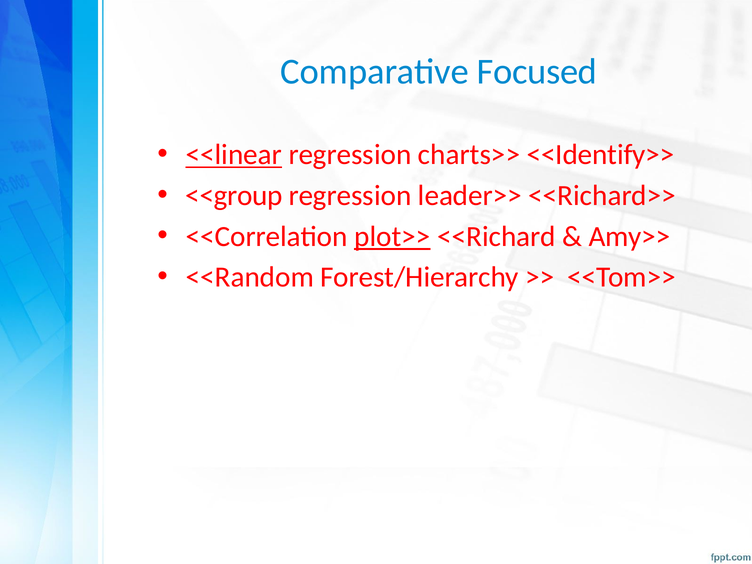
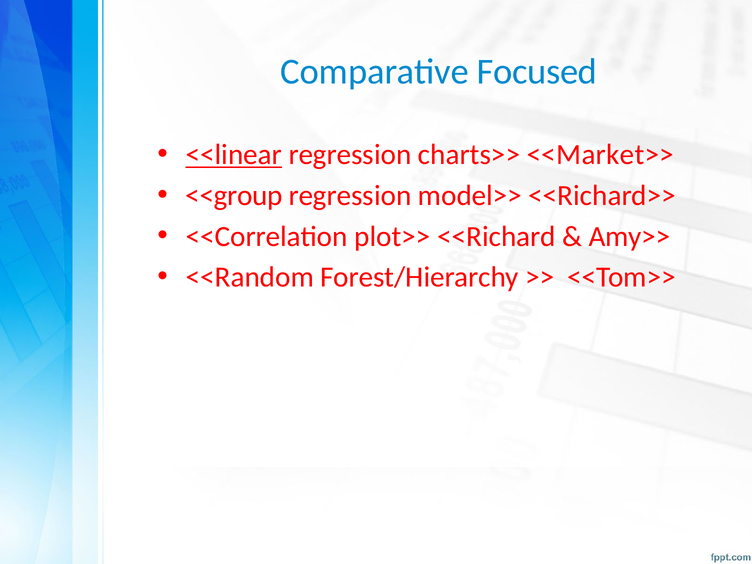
<<Identify>>: <<Identify>> -> <<Market>> (600, 155)
leader>>: leader>> -> model>> (470, 195)
plot>> underline: present -> none (392, 236)
